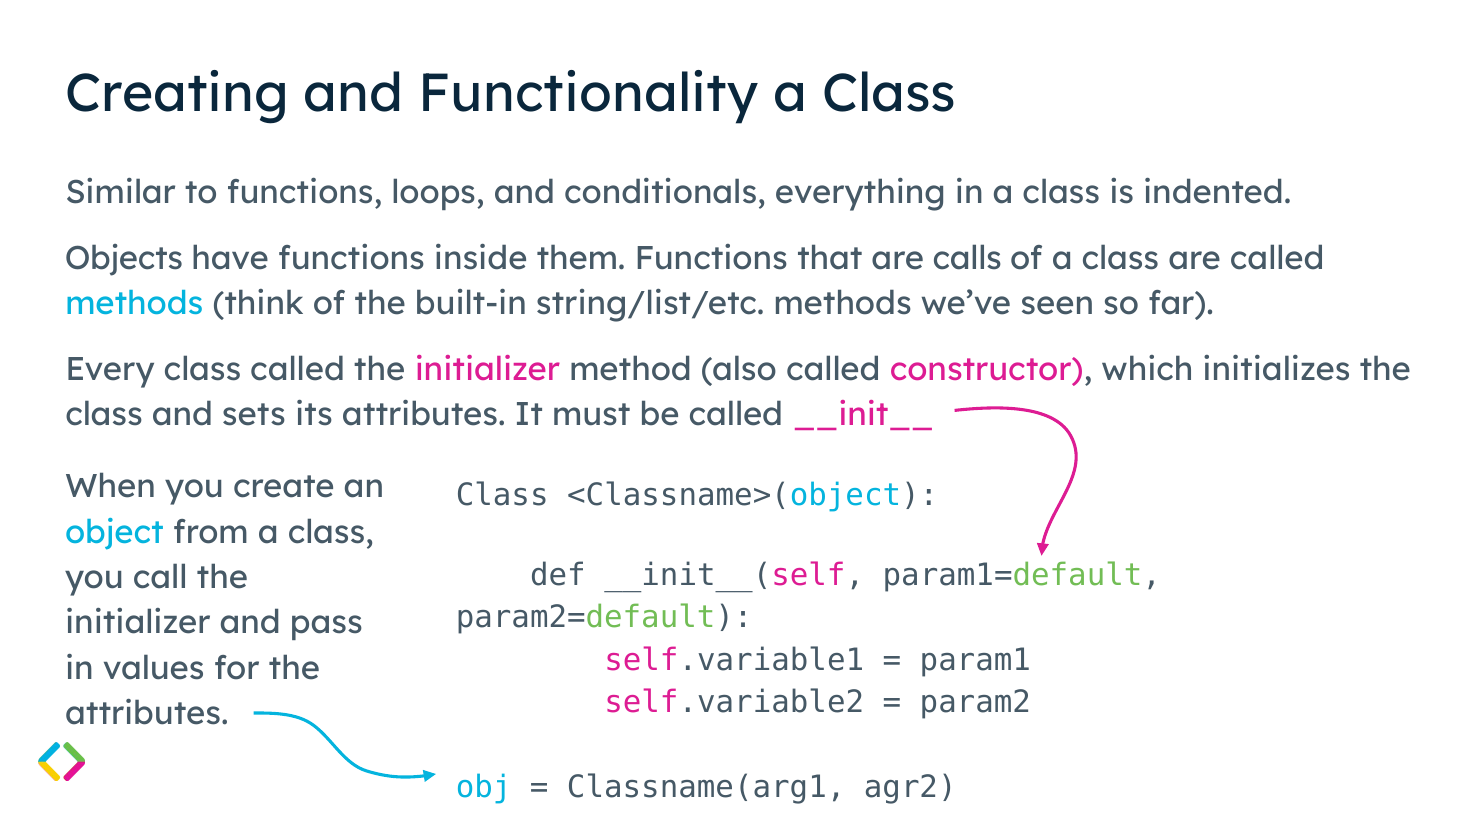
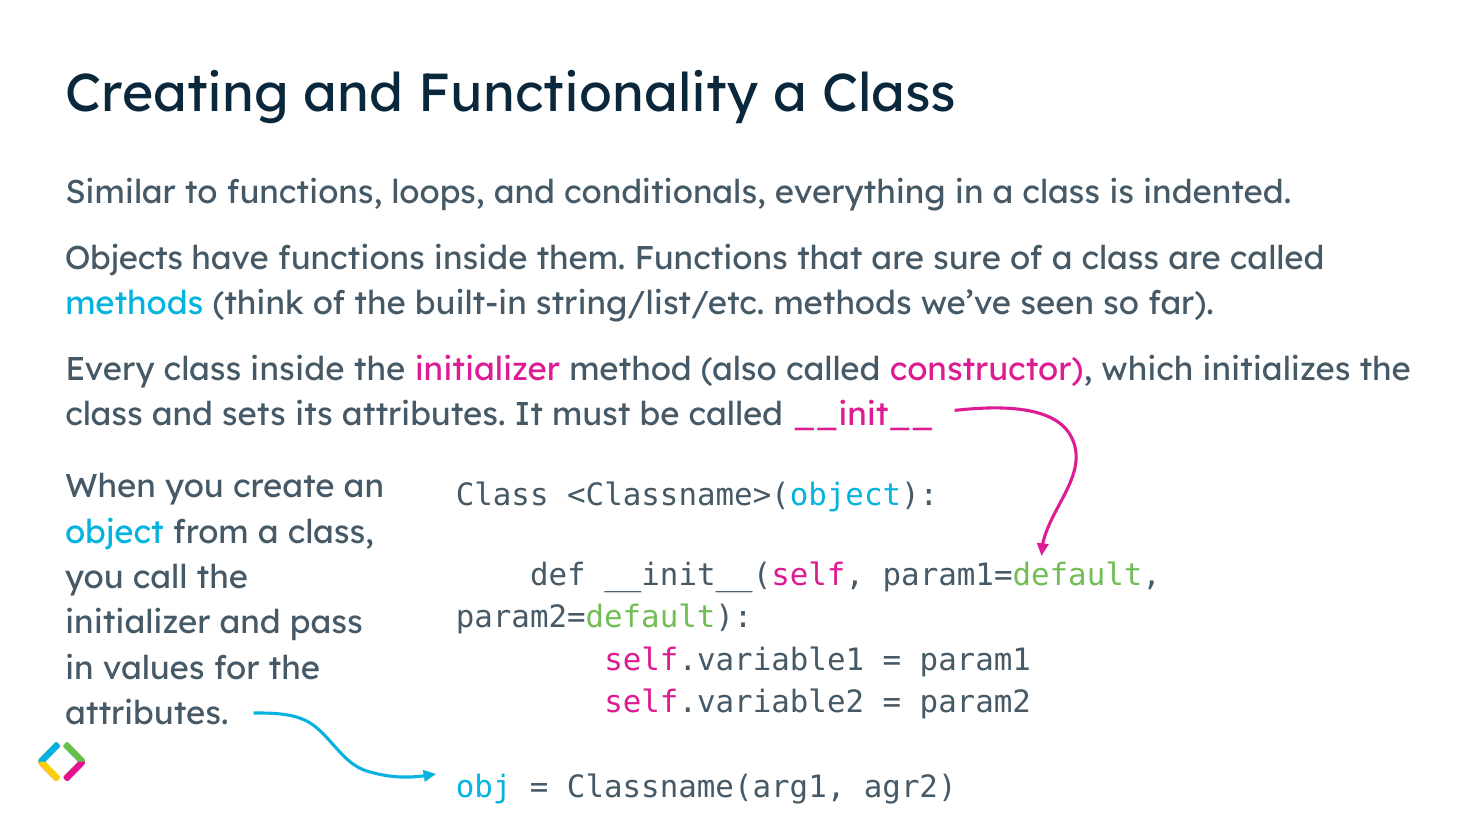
calls: calls -> sure (967, 259)
class called: called -> inside (297, 370)
